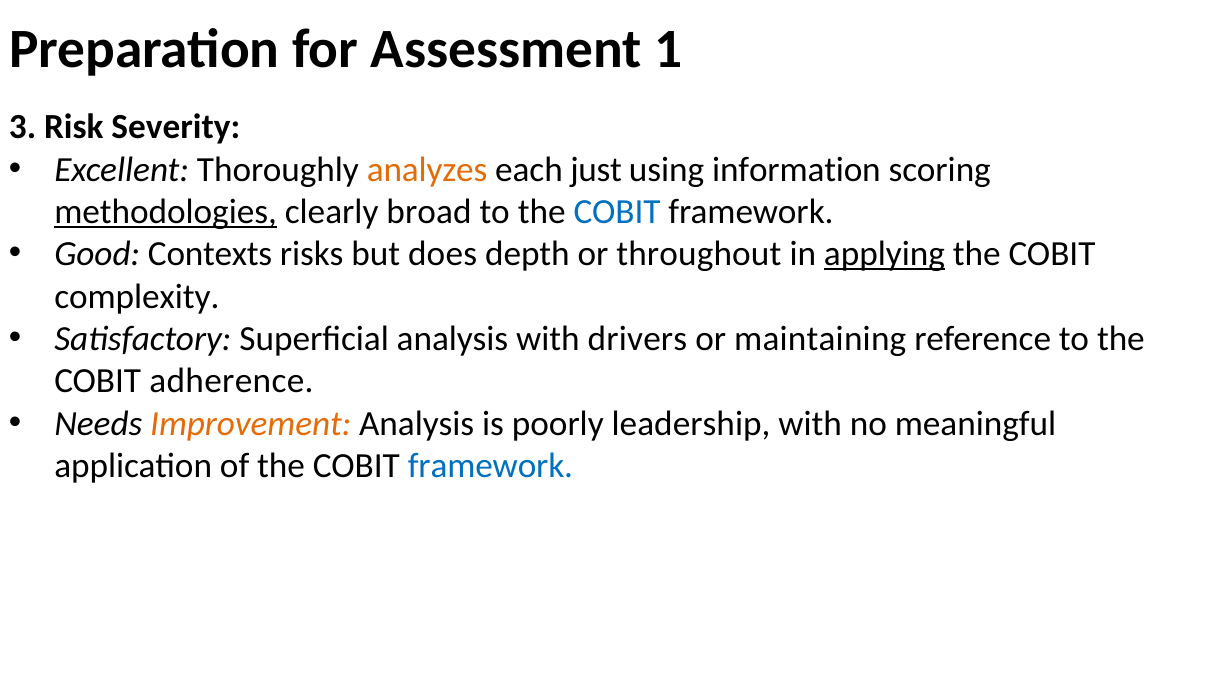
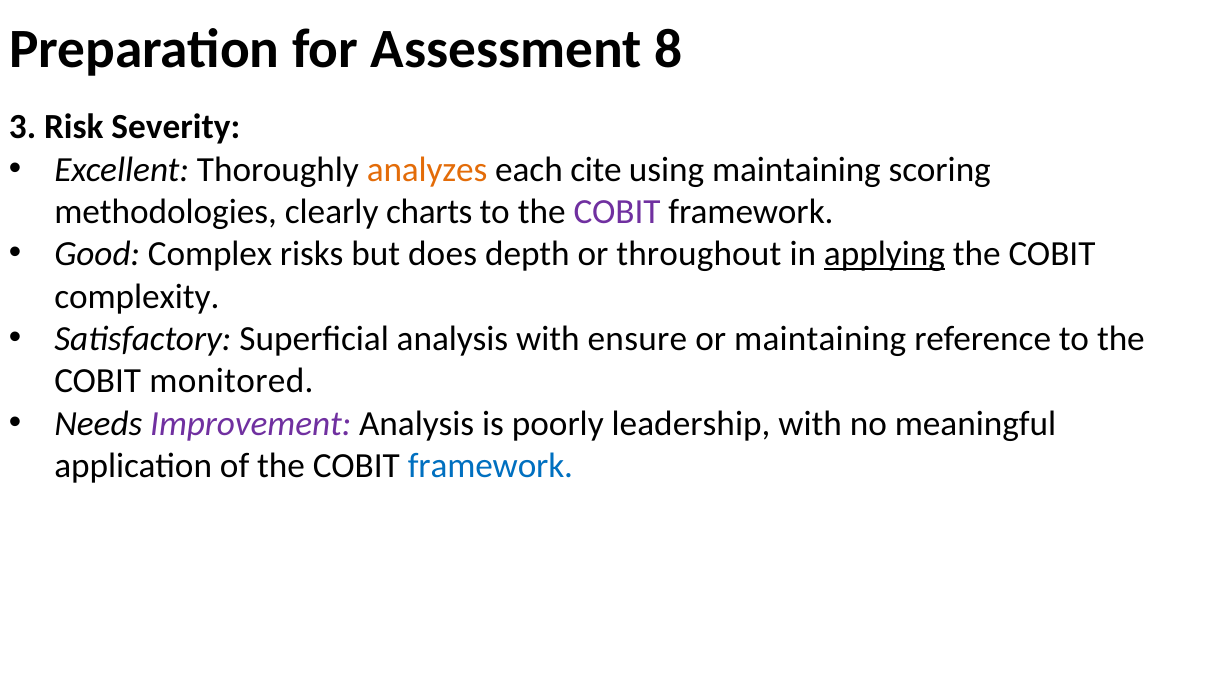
1: 1 -> 8 (669, 49)
just: just -> cite (596, 169)
using information: information -> maintaining (796, 169)
methodologies underline: present -> none (166, 212)
broad: broad -> charts (429, 212)
COBIT colour: blue -> purple (617, 212)
Contexts: Contexts -> Complex (210, 254)
drivers: drivers -> ensure (637, 339)
adherence: adherence -> monitored (231, 381)
Improvement colour: orange -> purple (251, 423)
